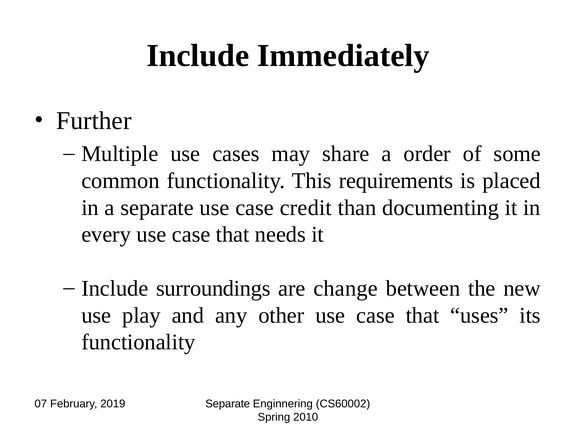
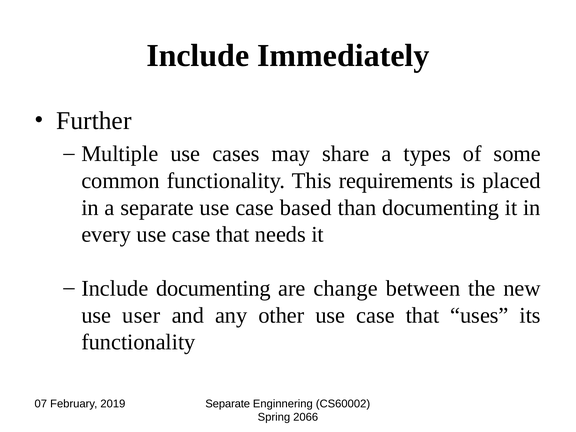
order: order -> types (427, 154)
credit: credit -> based (306, 208)
Include surroundings: surroundings -> documenting (213, 288)
play: play -> user (141, 315)
2010: 2010 -> 2066 (306, 417)
